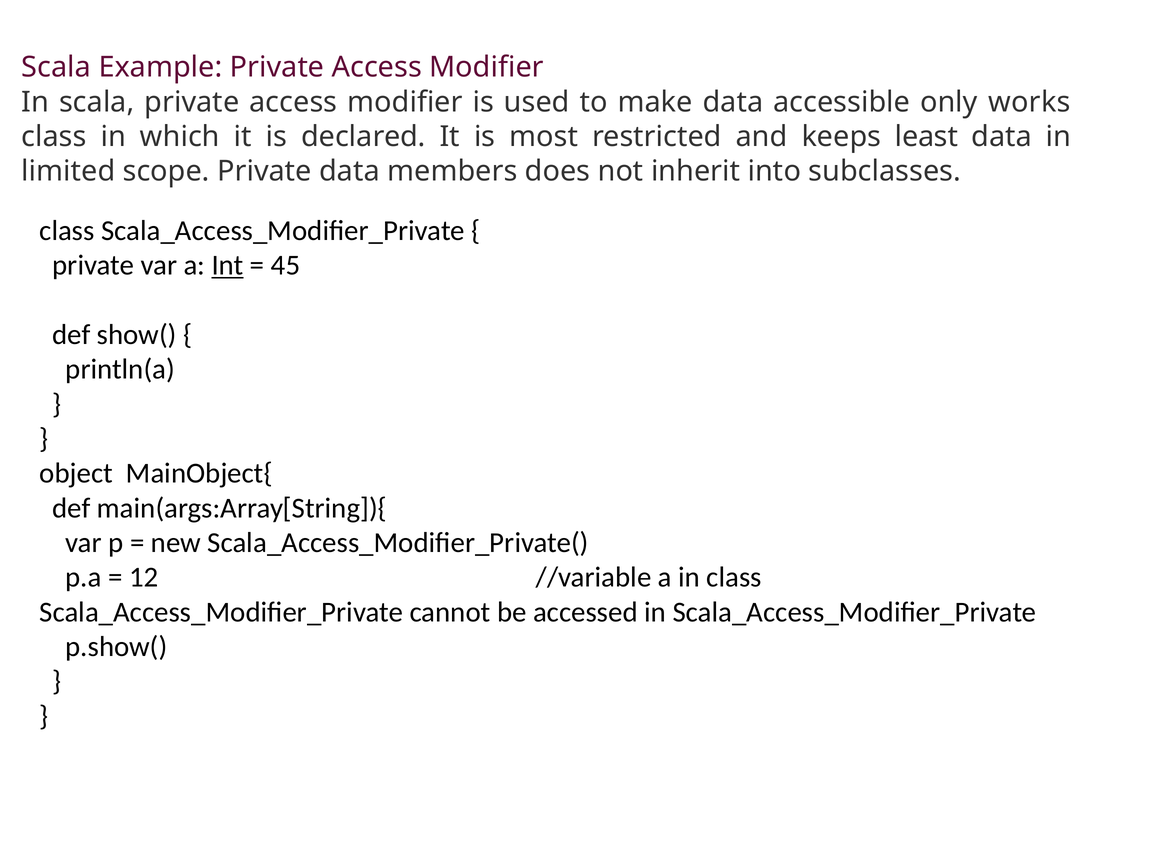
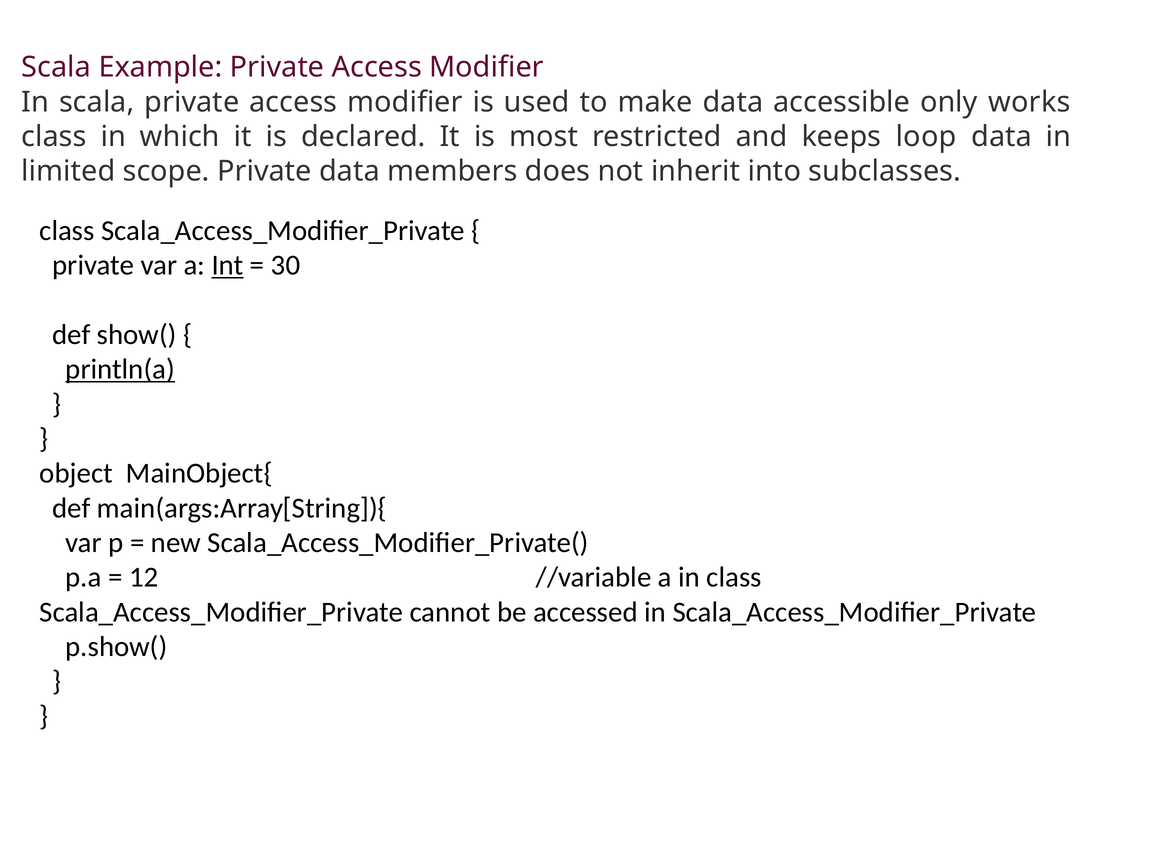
least: least -> loop (926, 137)
45: 45 -> 30 (286, 265)
println(a underline: none -> present (120, 369)
